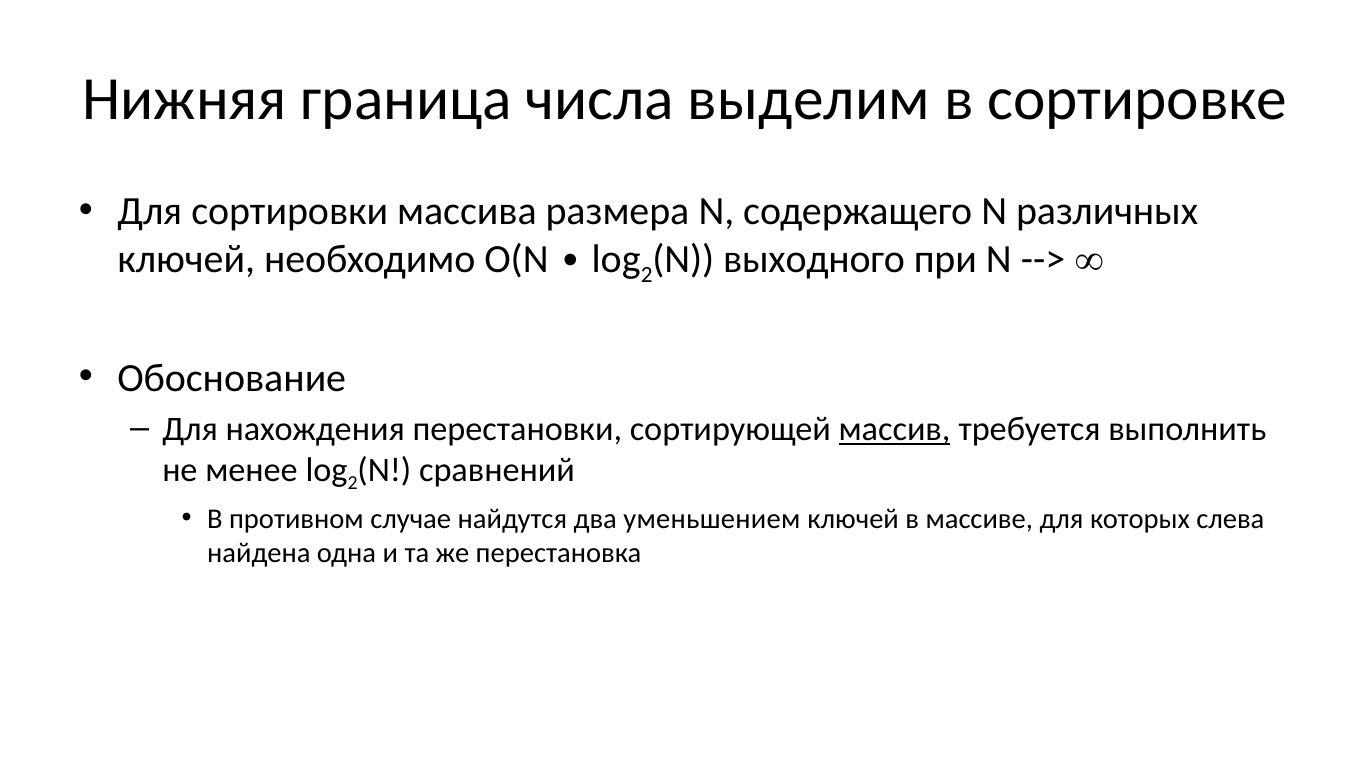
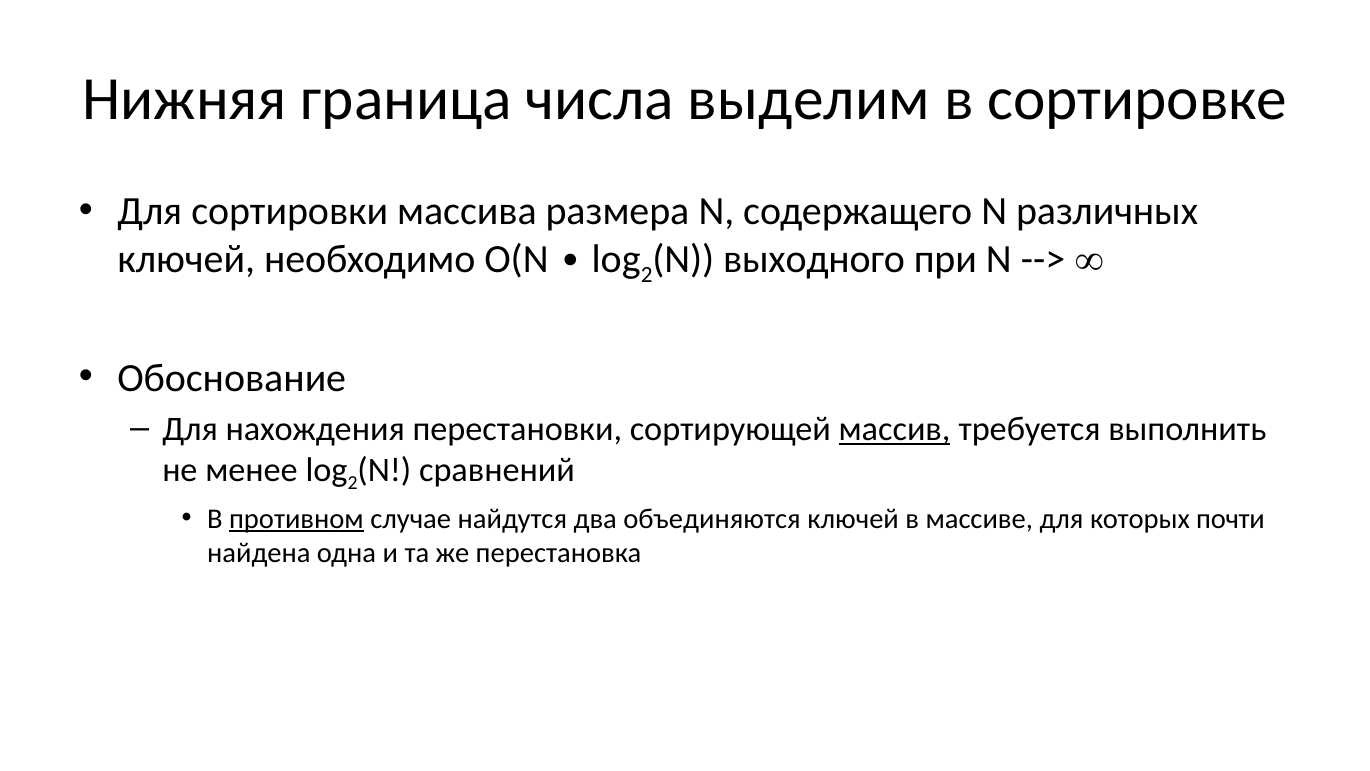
противном underline: none -> present (296, 519)
уменьшением: уменьшением -> объединяются (712, 519)
слева: слева -> почти (1231, 519)
